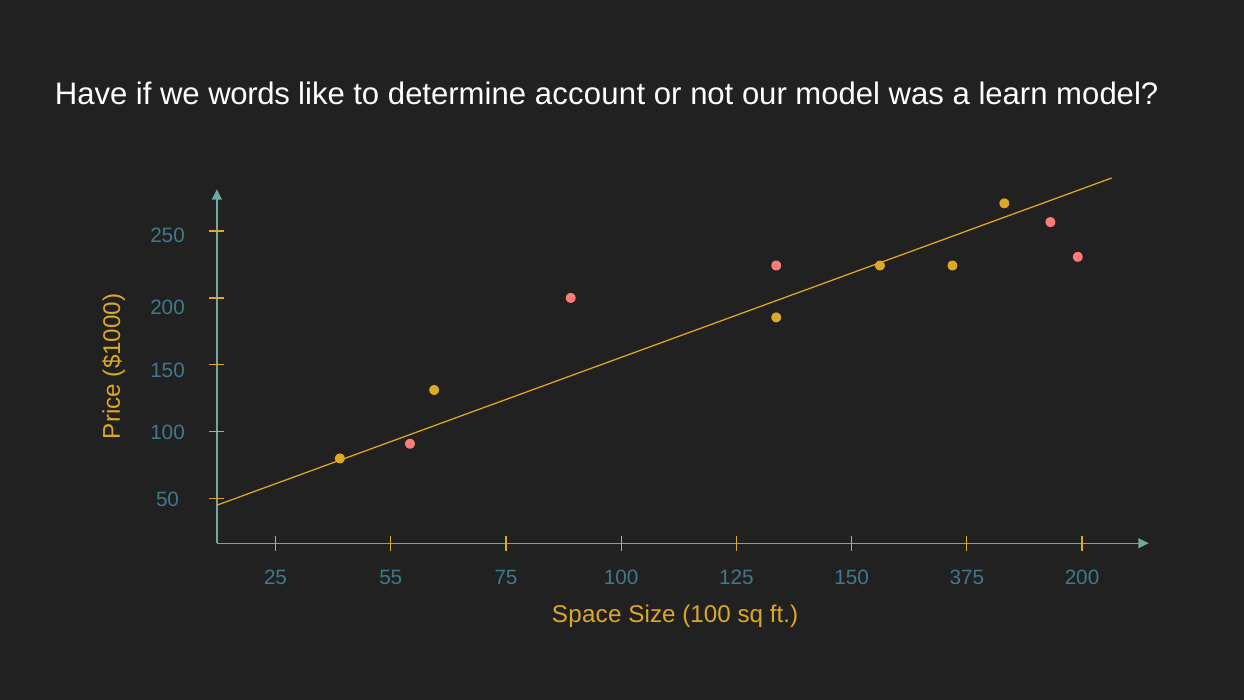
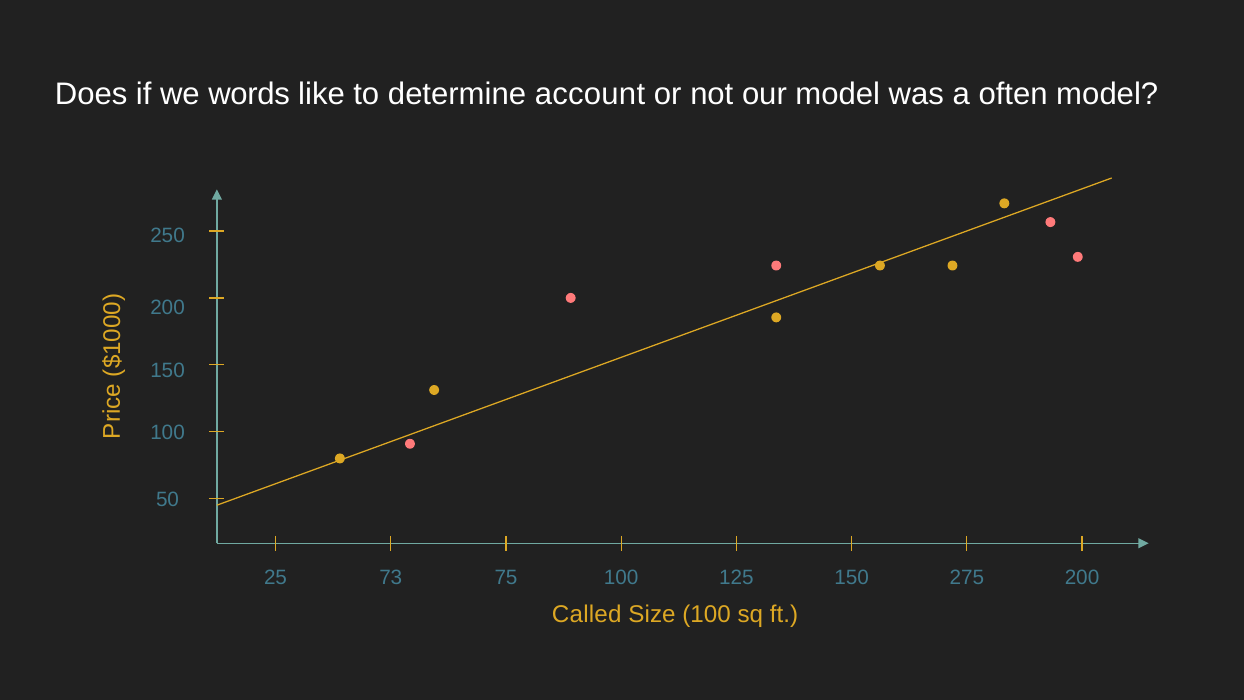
Have: Have -> Does (91, 94)
learn: learn -> often (1013, 94)
55: 55 -> 73 (391, 578)
375: 375 -> 275 (967, 578)
Space: Space -> Called (587, 615)
